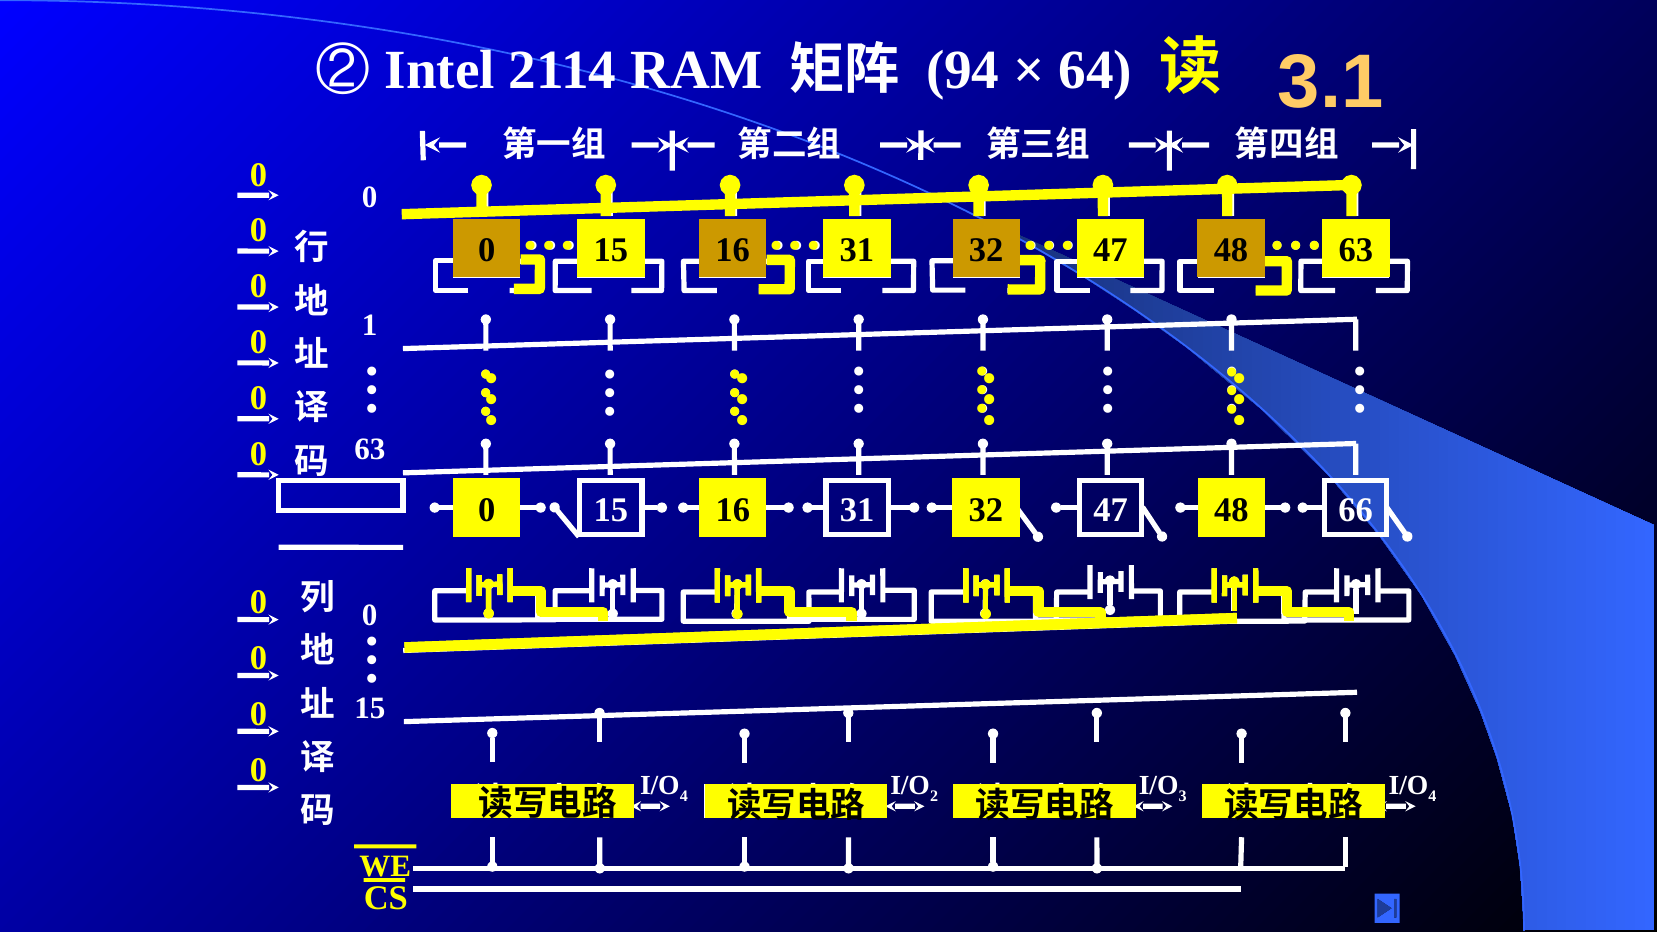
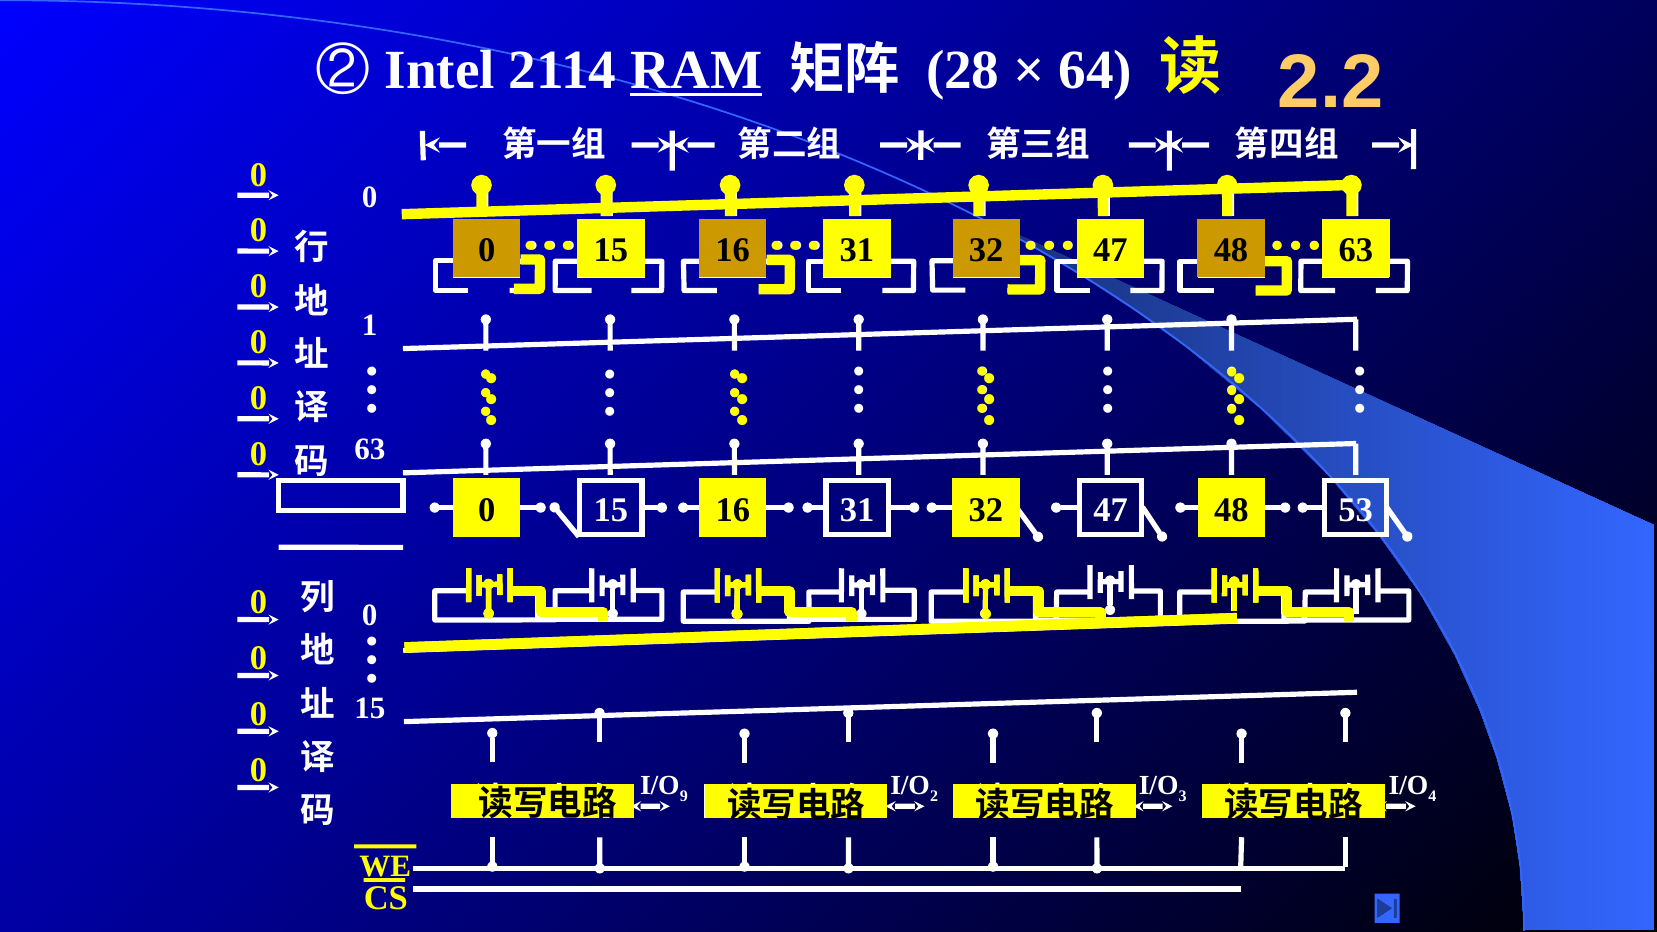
3.1: 3.1 -> 2.2 (1331, 83)
RAM underline: none -> present (696, 71)
94: 94 -> 28 (963, 71)
66: 66 -> 53 (1356, 510)
4: 4 -> 9 (684, 796)
